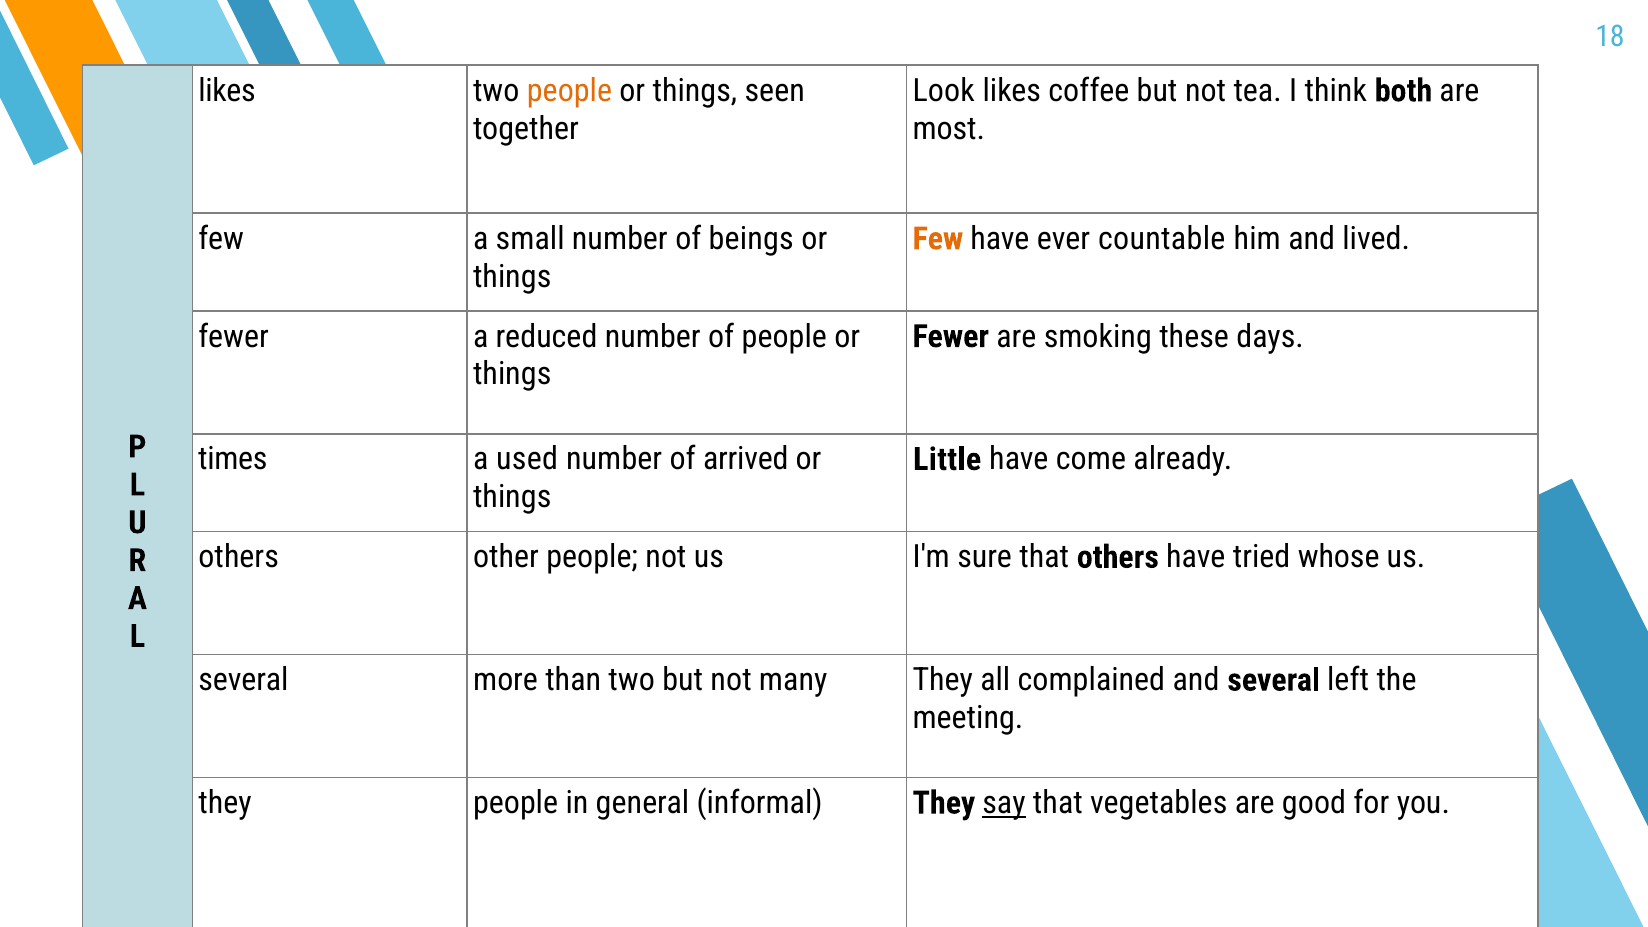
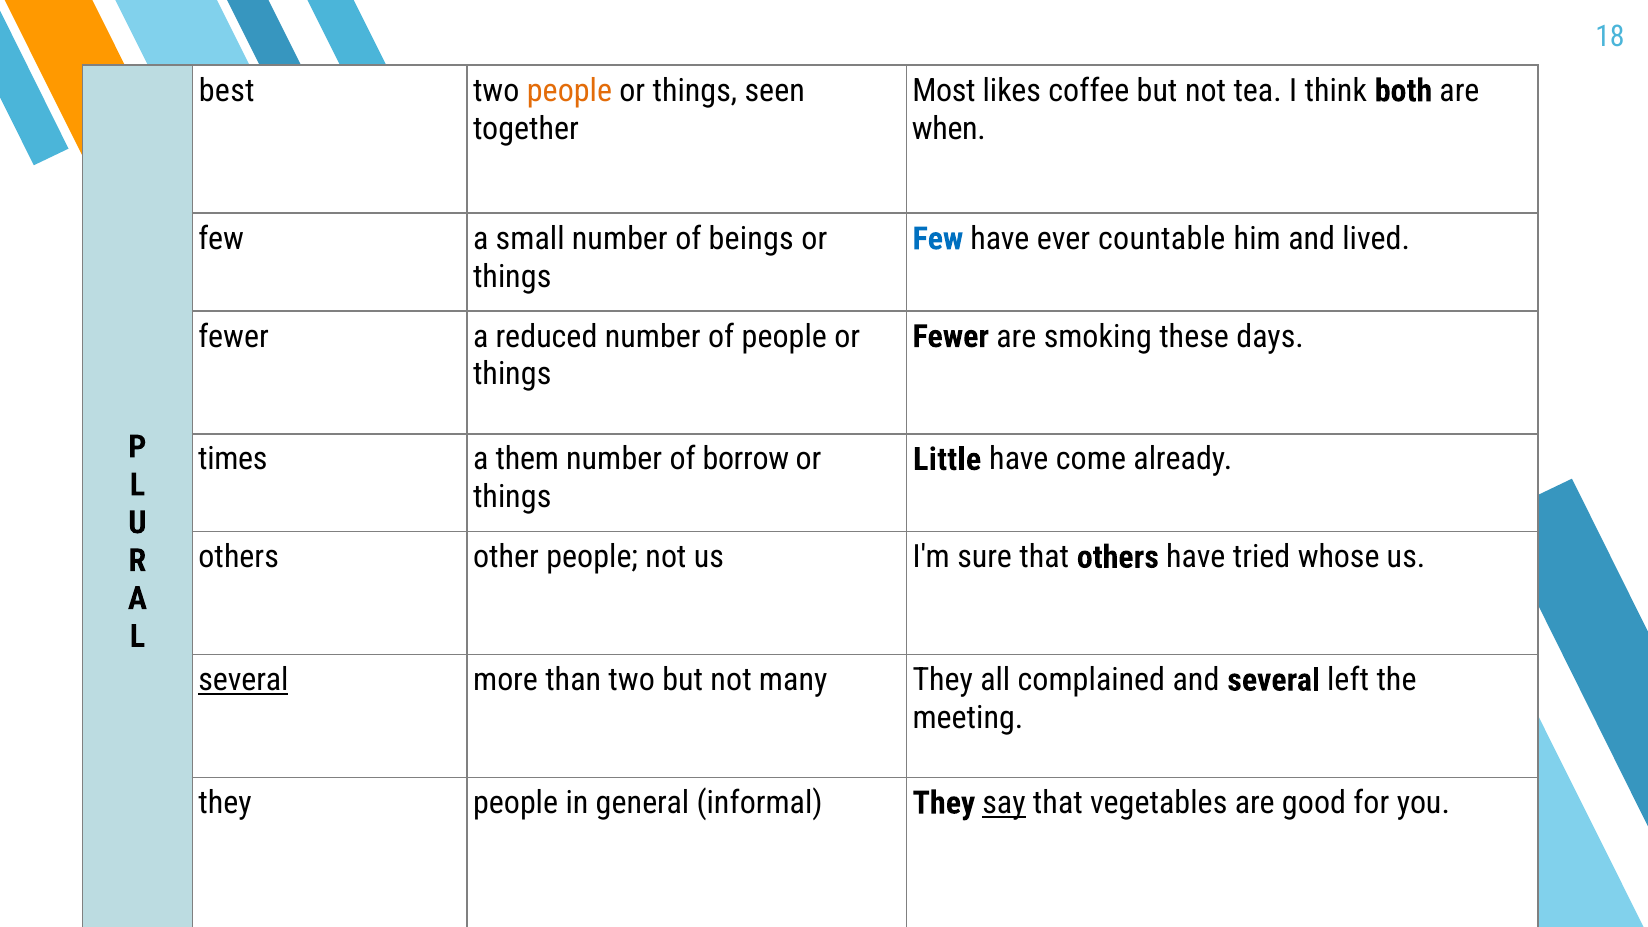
likes: likes -> best (227, 91)
Look: Look -> Most (944, 91)
most: most -> when (949, 129)
Few colour: orange -> blue (938, 239)
used: used -> them (527, 459)
arrived: arrived -> borrow (746, 459)
several underline: none -> present (244, 680)
